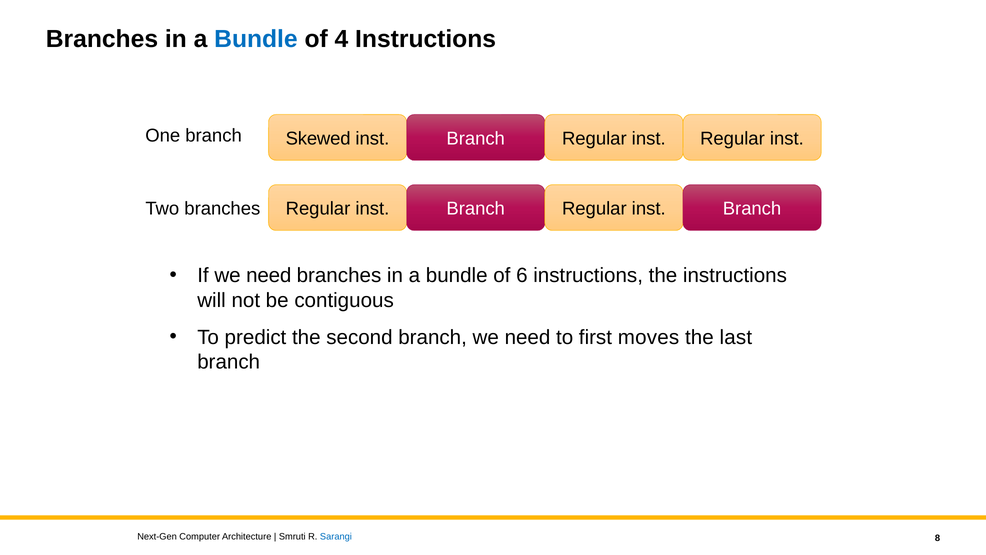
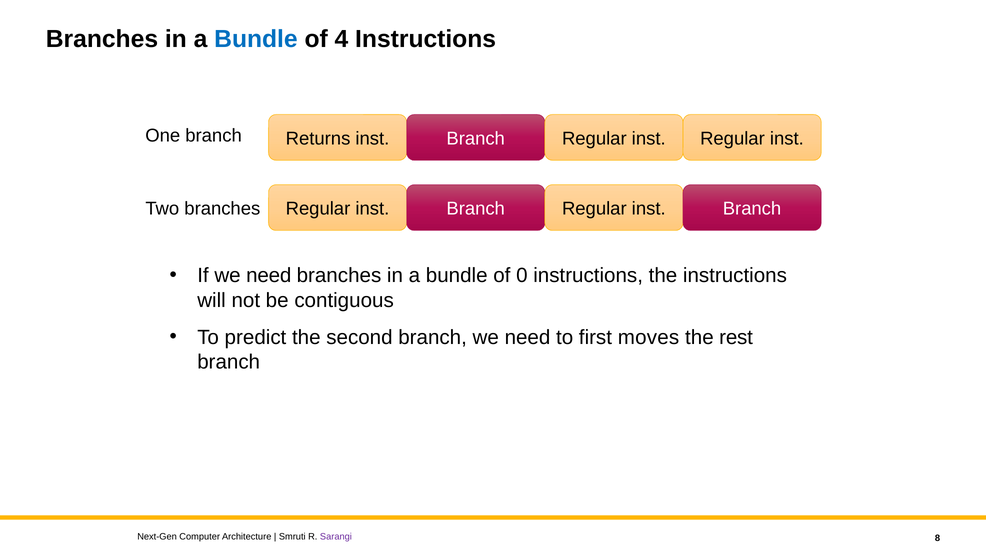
Skewed: Skewed -> Returns (318, 139)
6: 6 -> 0 (522, 275)
last: last -> rest (736, 337)
Sarangi colour: blue -> purple (336, 536)
